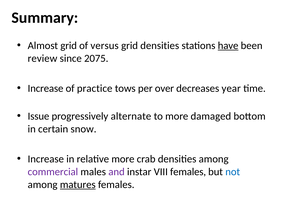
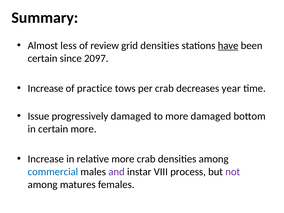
Almost grid: grid -> less (69, 46)
versus: versus -> review (105, 46)
review: review -> certain (43, 58)
2075: 2075 -> 2097 (96, 58)
per over: over -> crab (164, 88)
progressively alternate: alternate -> damaged (131, 116)
certain snow: snow -> more (84, 129)
commercial colour: purple -> blue (53, 172)
VIII females: females -> process (188, 172)
not colour: blue -> purple (233, 172)
matures underline: present -> none (78, 185)
